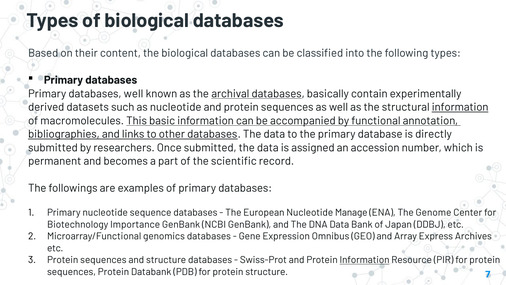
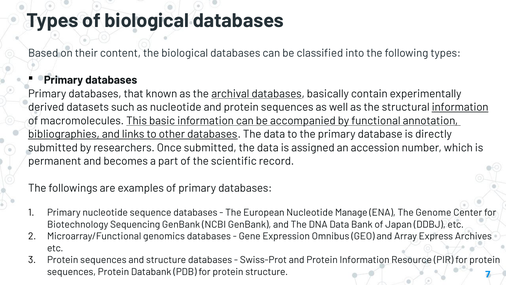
databases well: well -> that (134, 94)
Importance: Importance -> Sequencing (135, 224)
Information underline: present -> none (365, 260)
